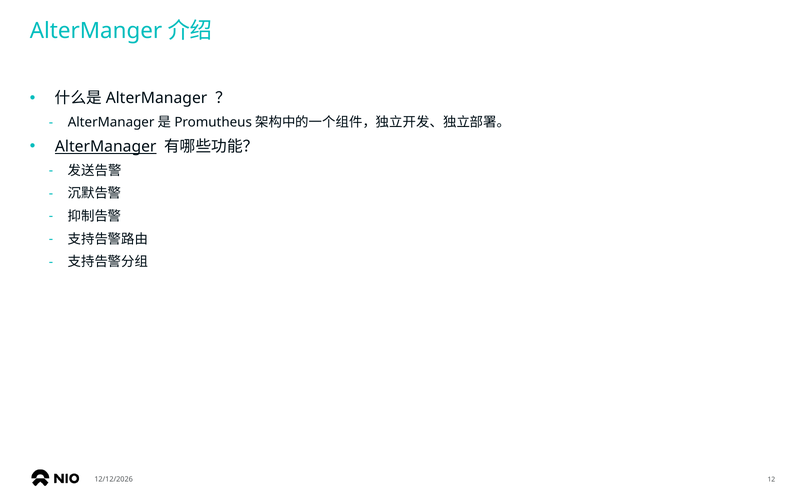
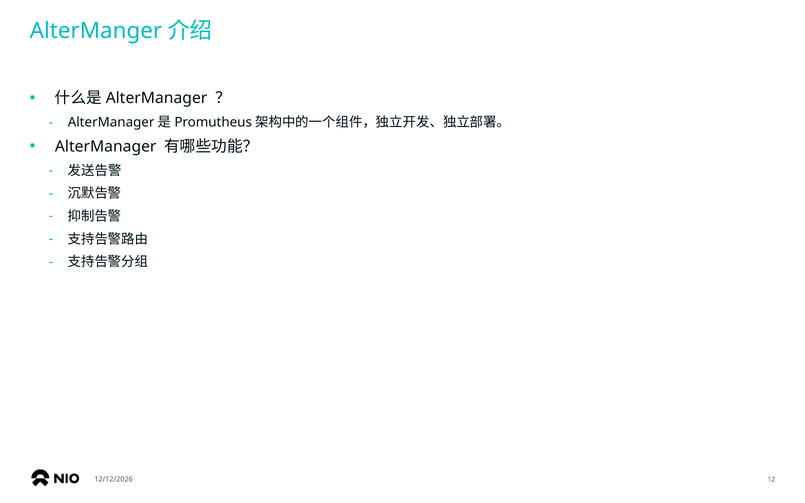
AlterManager underline: present -> none (106, 147)
